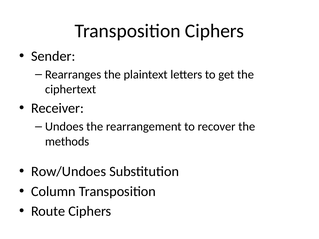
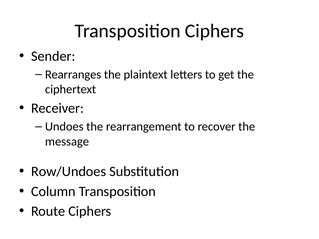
methods: methods -> message (67, 142)
